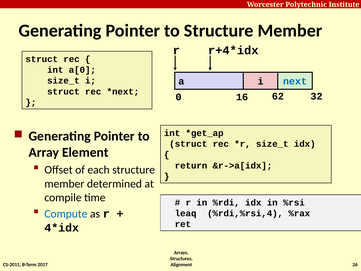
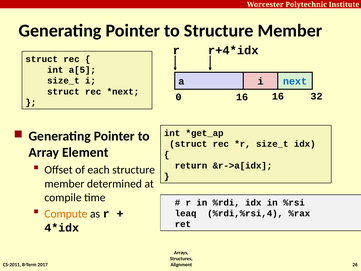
a[0: a[0 -> a[5 (82, 70)
16 62: 62 -> 16 (278, 96)
Compute colour: blue -> orange (66, 214)
